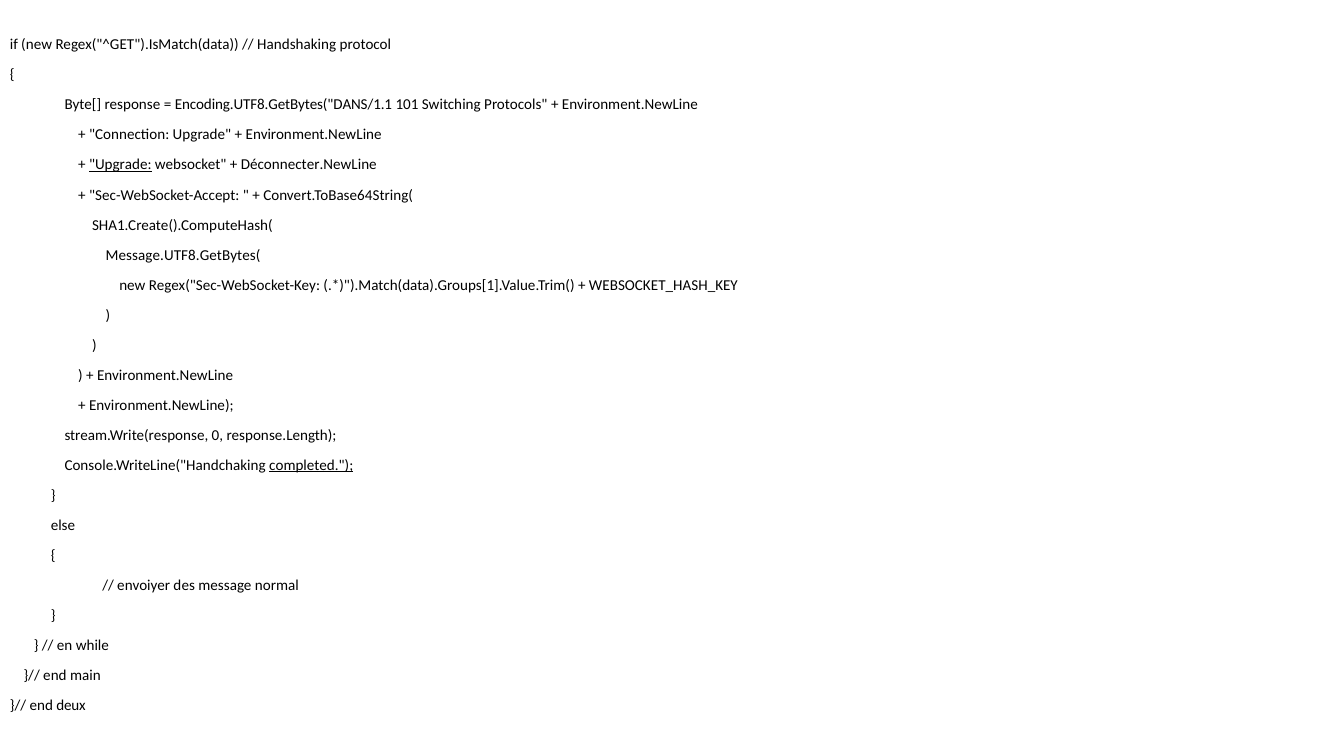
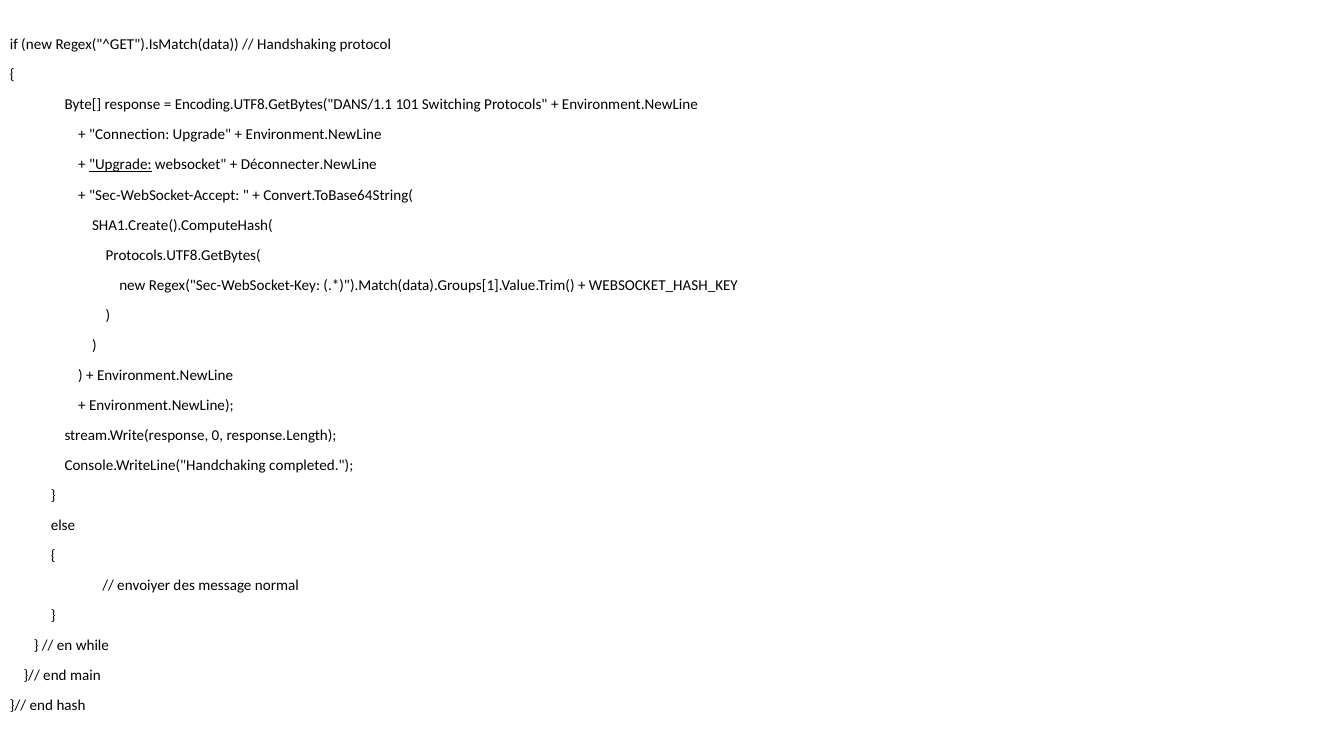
Message.UTF8.GetBytes(: Message.UTF8.GetBytes( -> Protocols.UTF8.GetBytes( (183, 255)
completed underline: present -> none (311, 465)
deux: deux -> hash (71, 705)
